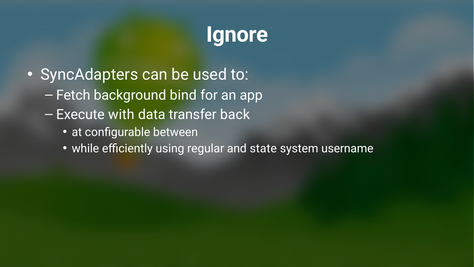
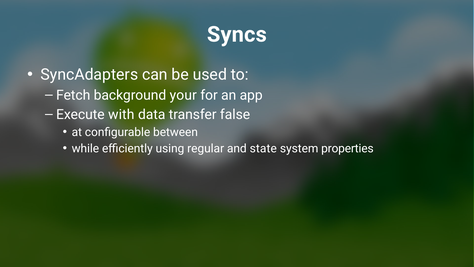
Ignore: Ignore -> Syncs (237, 34)
bind: bind -> your (183, 95)
back: back -> false (235, 114)
username: username -> properties (347, 149)
